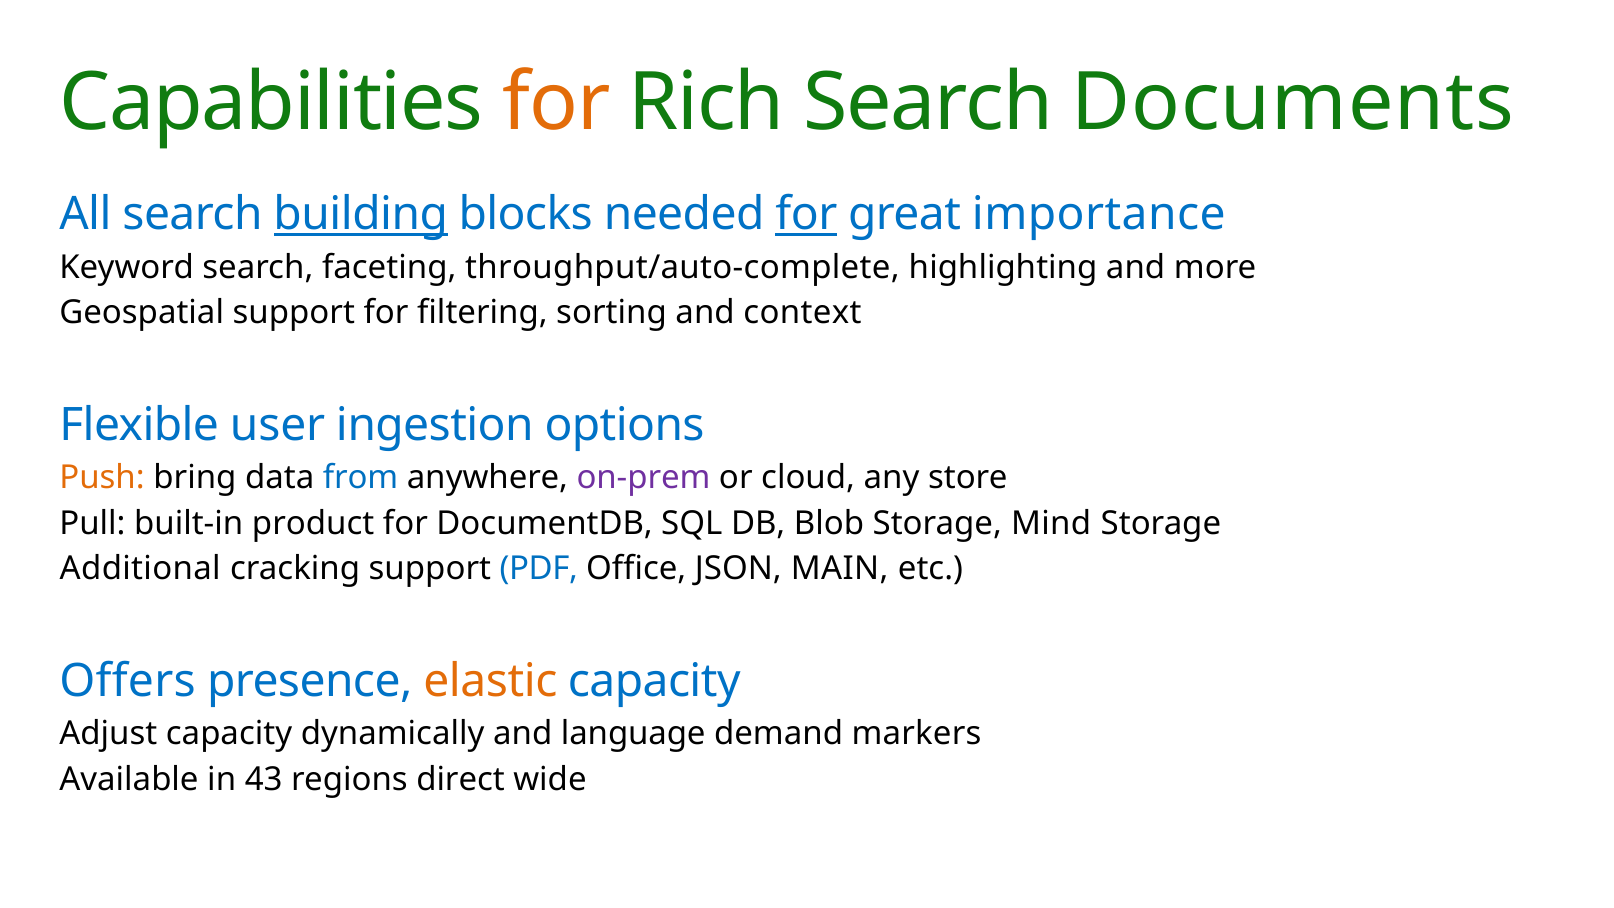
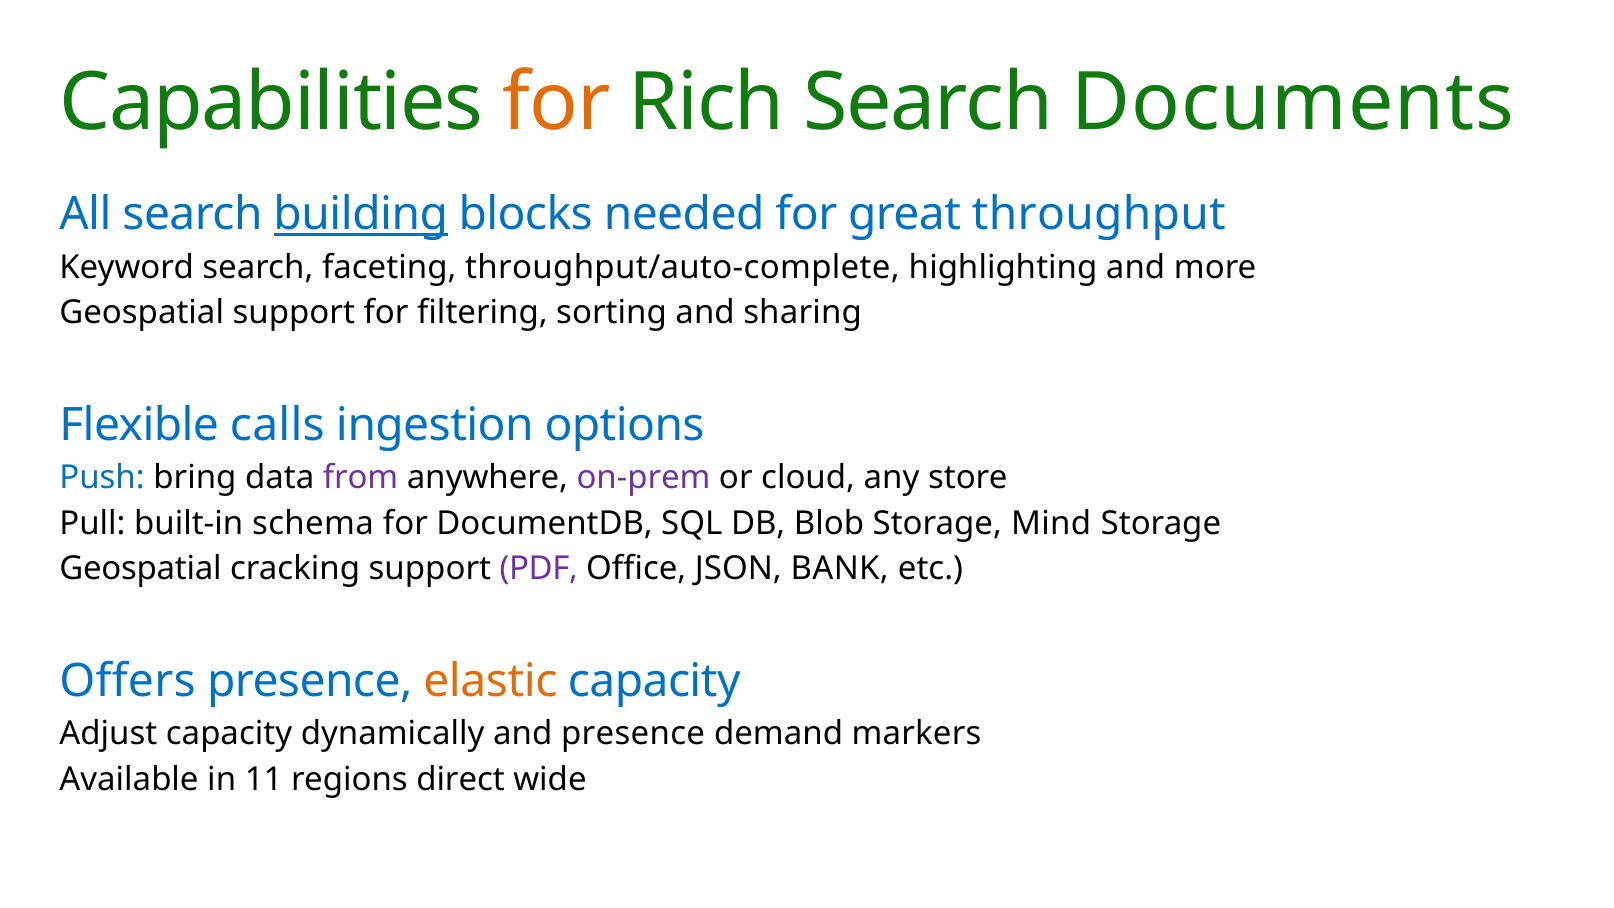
for underline: present -> none (806, 215)
importance: importance -> throughput (1099, 215)
context: context -> sharing (803, 313)
user: user -> calls (277, 425)
Push colour: orange -> blue (102, 478)
from colour: blue -> purple (361, 478)
product: product -> schema (313, 523)
Additional: Additional -> Geospatial (140, 569)
PDF colour: blue -> purple (539, 569)
MAIN: MAIN -> BANK (840, 569)
and language: language -> presence (633, 734)
43: 43 -> 11 (264, 779)
